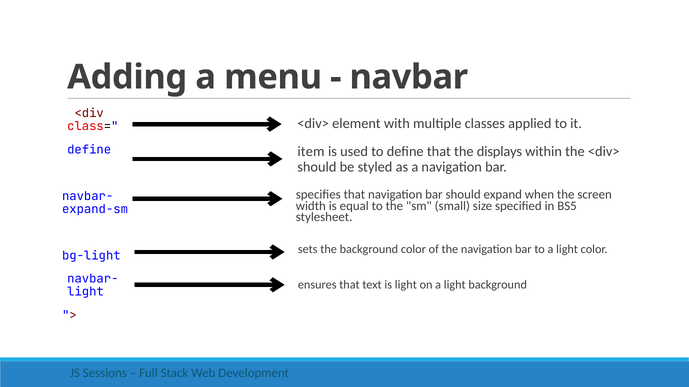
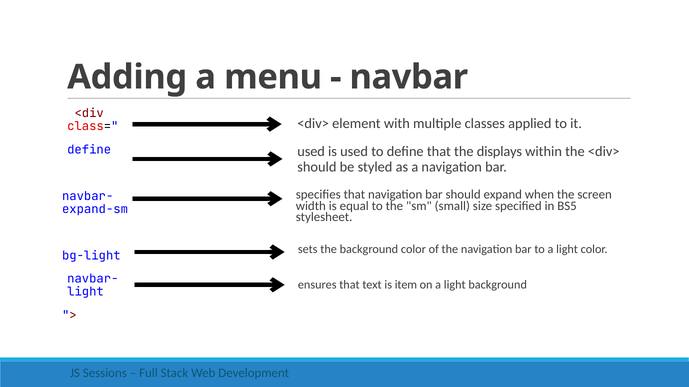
item: item -> used (311, 152)
is light: light -> item (406, 285)
